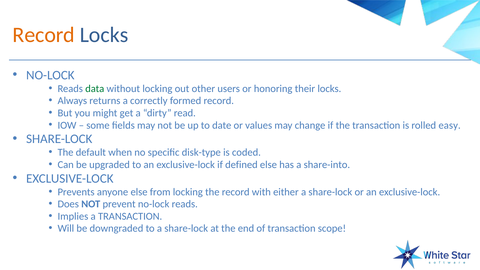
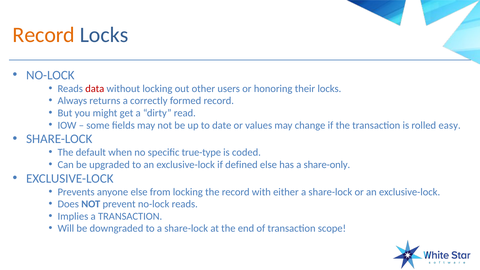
data colour: green -> red (95, 89)
disk-type: disk-type -> true-type (201, 152)
share-into: share-into -> share-only (327, 165)
